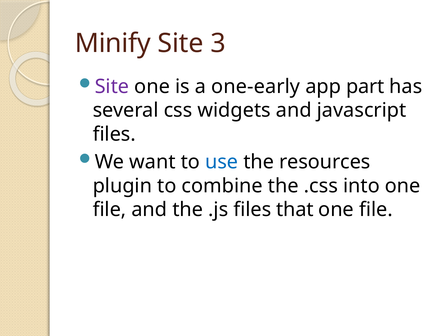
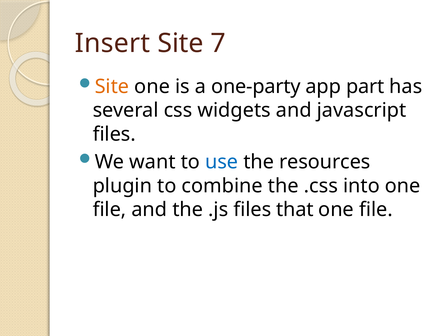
Minify: Minify -> Insert (112, 43)
3: 3 -> 7 (218, 43)
Site colour: purple -> orange (112, 86)
one-early: one-early -> one-party (256, 86)
